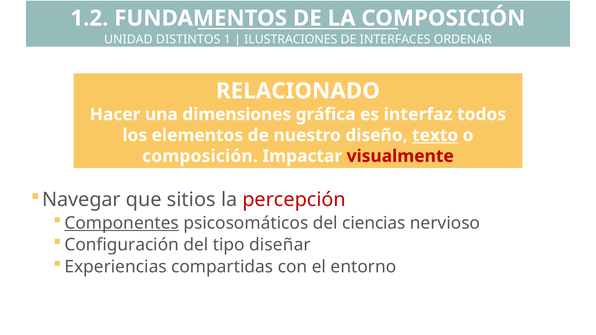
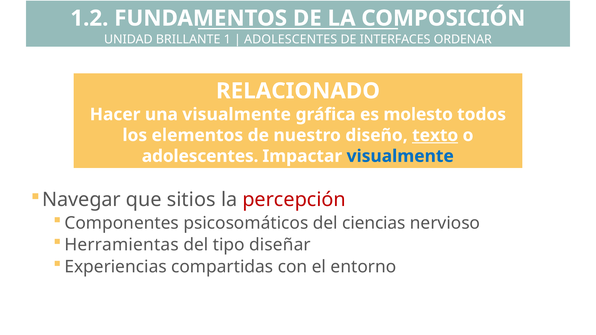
DISTINTOS: DISTINTOS -> BRILLANTE (188, 39)
ILUSTRACIONES: ILUSTRACIONES -> ADOLESCENTES (291, 39)
una dimensiones: dimensiones -> visualmente (237, 115)
interfaz: interfaz -> molesto (418, 115)
composición: composición -> adolescentes (200, 156)
visualmente colour: red -> blue (400, 156)
Componentes underline: present -> none (122, 223)
Configuración: Configuración -> Herramientas (122, 245)
